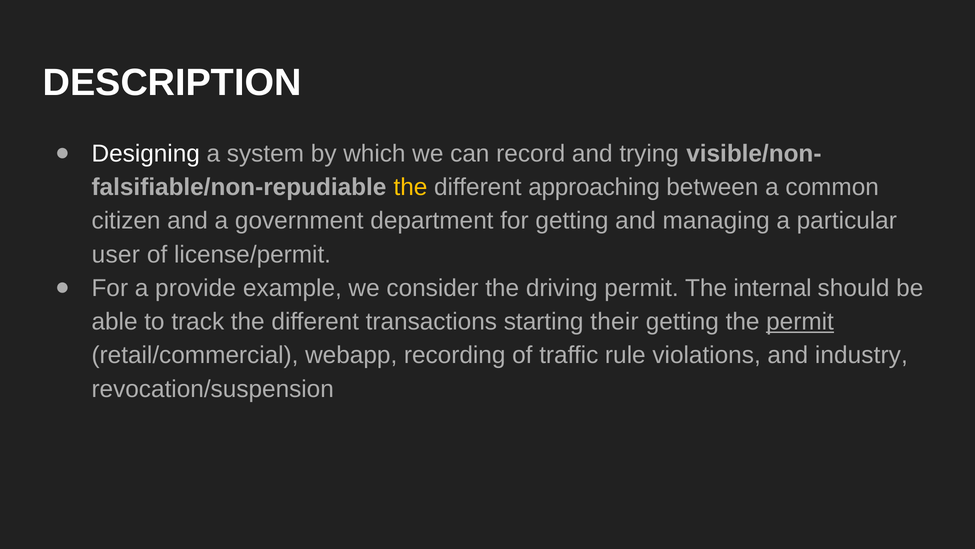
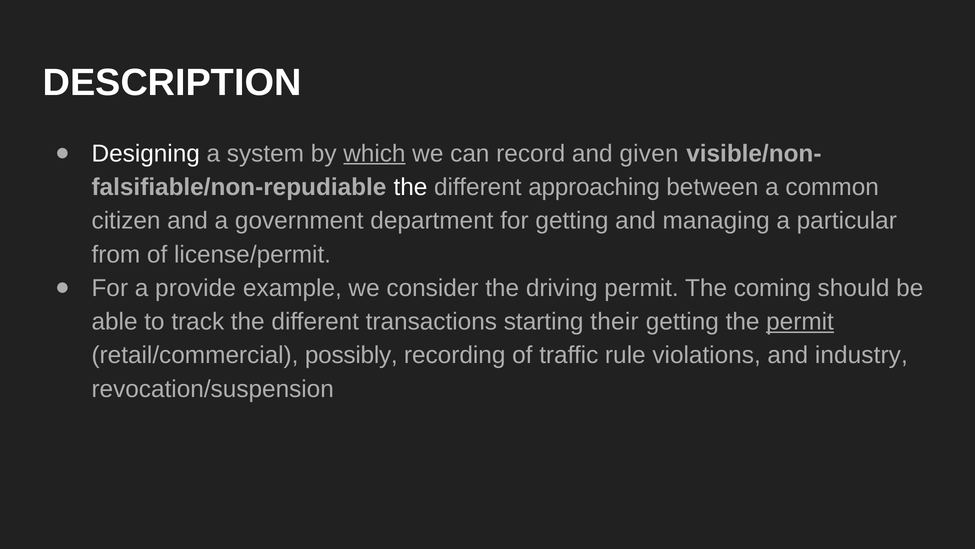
which underline: none -> present (374, 153)
trying: trying -> given (649, 153)
the colour: yellow -> white (410, 187)
user: user -> from (116, 254)
internal: internal -> coming (773, 288)
webapp: webapp -> possibly (351, 355)
